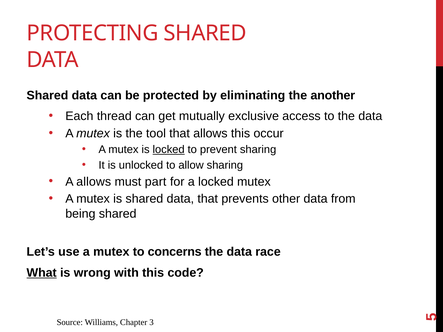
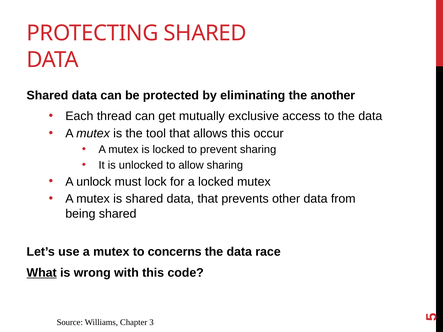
locked underline: present -> none (169, 150)
A allows: allows -> unlock (94, 182)
part: part -> lock (156, 182)
